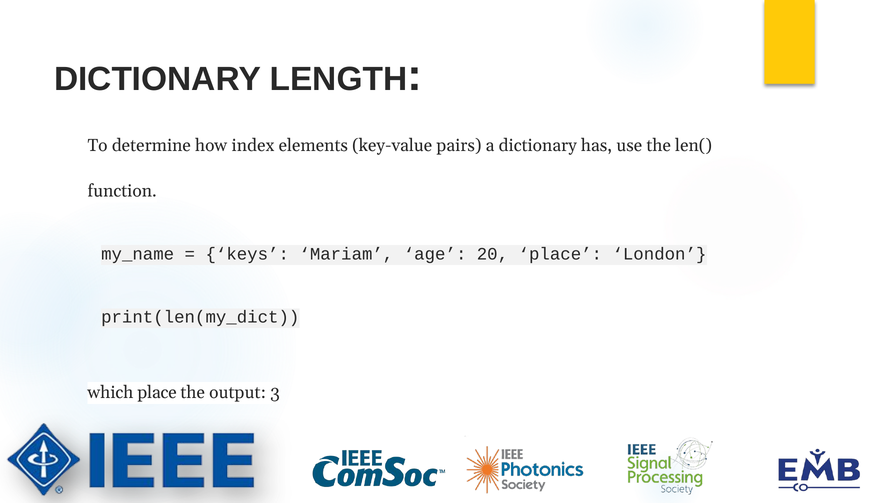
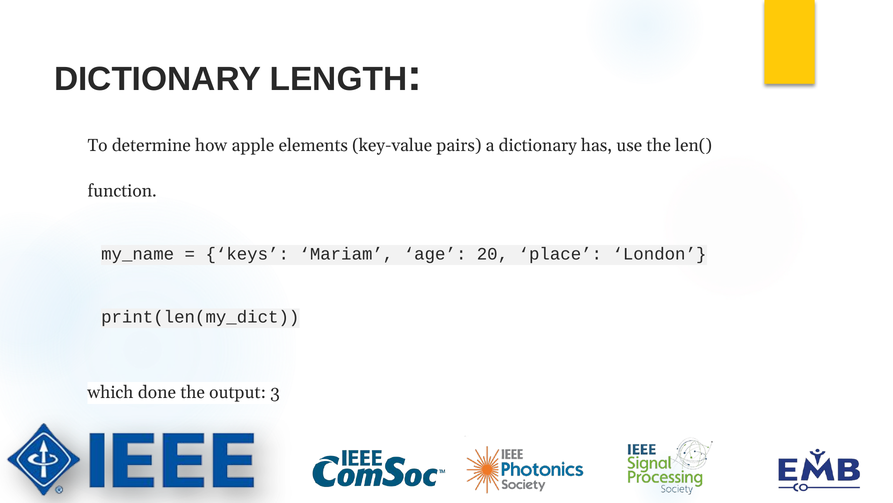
index: index -> apple (253, 145)
which place: place -> done (157, 392)
